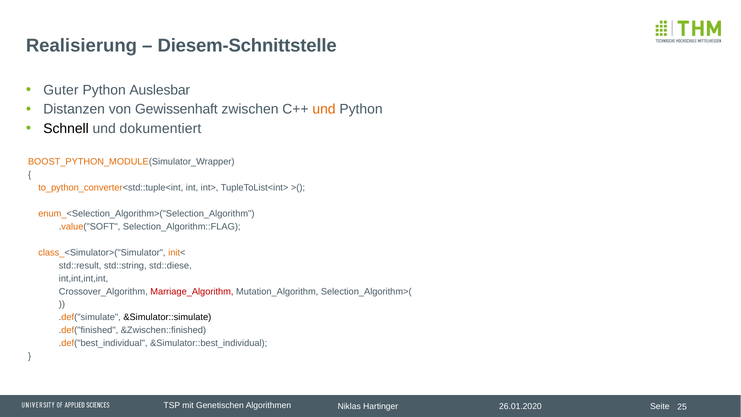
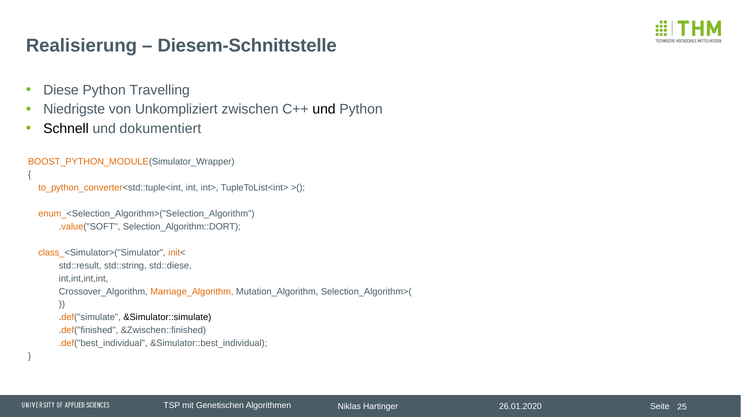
Guter: Guter -> Diese (61, 90)
Auslesbar: Auslesbar -> Travelling (160, 90)
Distanzen: Distanzen -> Niedrigste (74, 109)
Gewissenhaft: Gewissenhaft -> Unkompliziert (176, 109)
und colour: orange -> black (324, 109)
Selection_Algorithm::FLAG: Selection_Algorithm::FLAG -> Selection_Algorithm::DORT (182, 226)
Marriage_Algorithm colour: red -> orange (192, 291)
